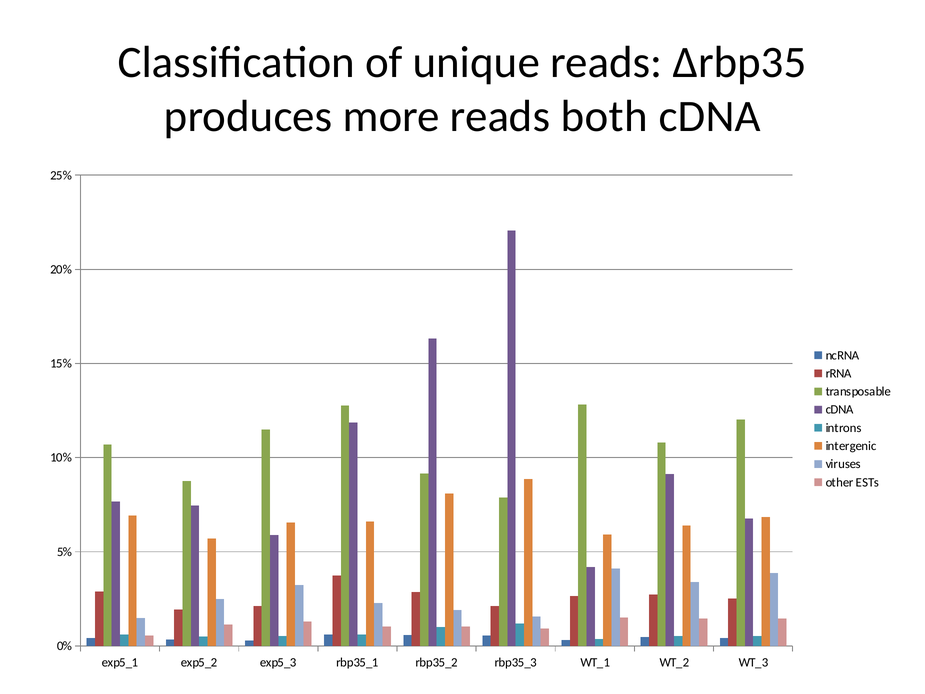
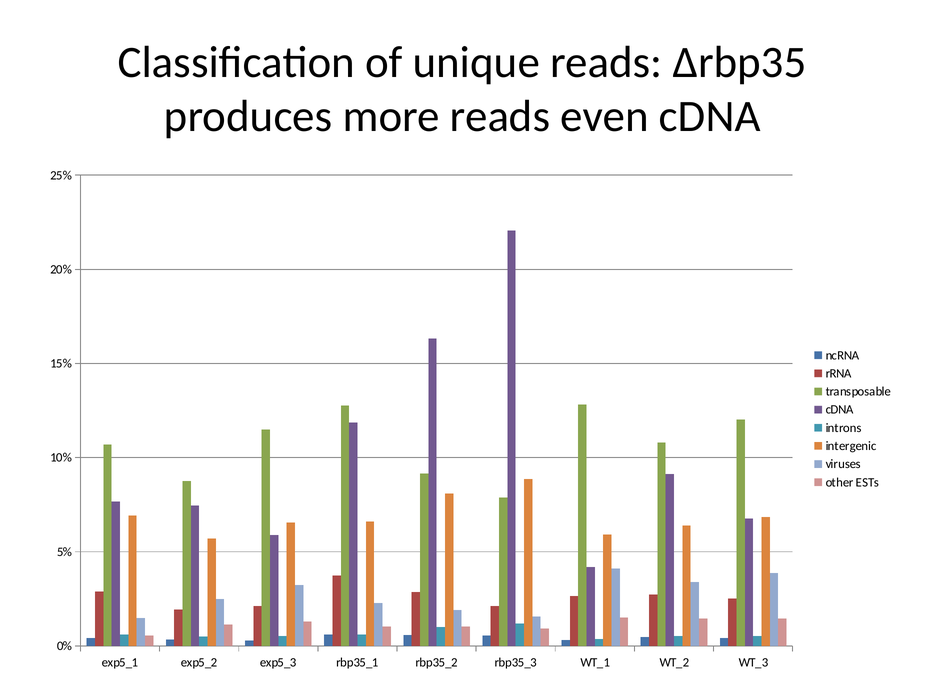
both: both -> even (605, 116)
